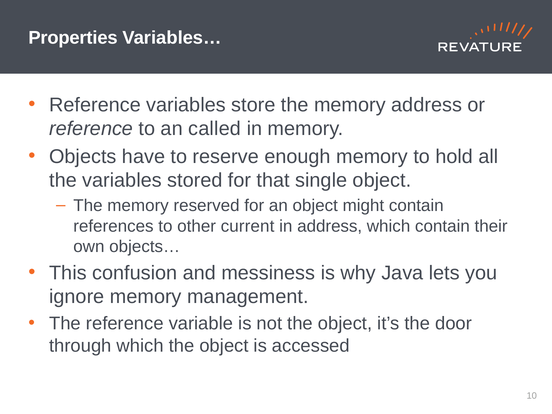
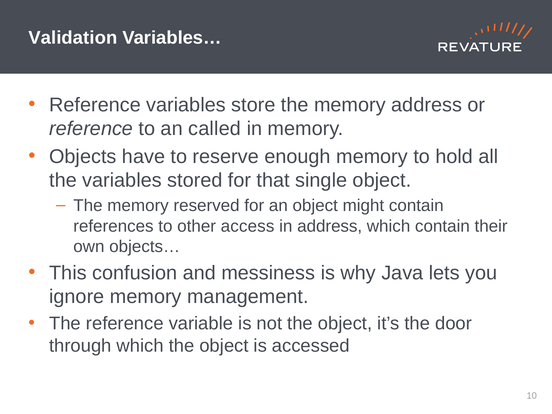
Properties: Properties -> Validation (73, 38)
current: current -> access (248, 226)
